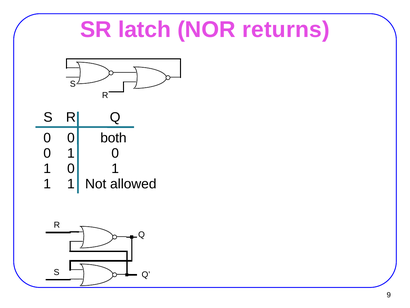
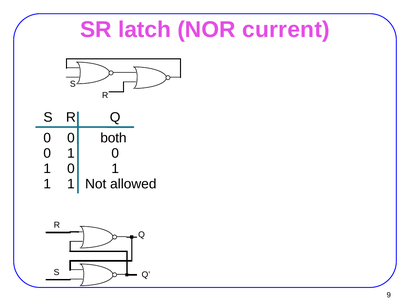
returns: returns -> current (286, 30)
